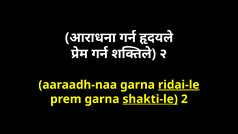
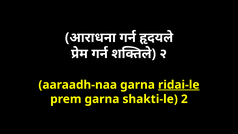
shakti-le underline: present -> none (150, 99)
